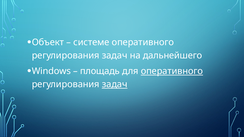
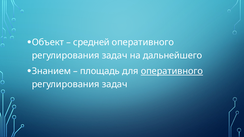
системе: системе -> средней (91, 42)
Windows: Windows -> Знанием (51, 71)
задач underline: present -> none (115, 84)
